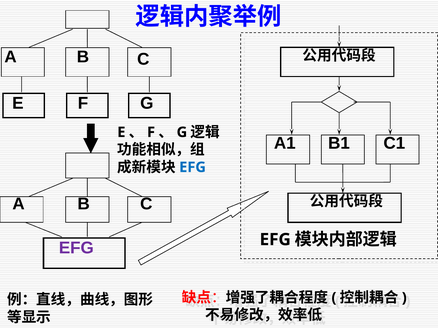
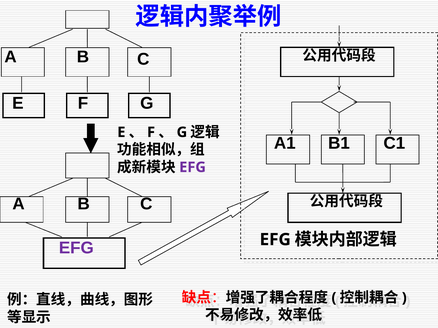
EFG colour: blue -> purple (193, 167)
